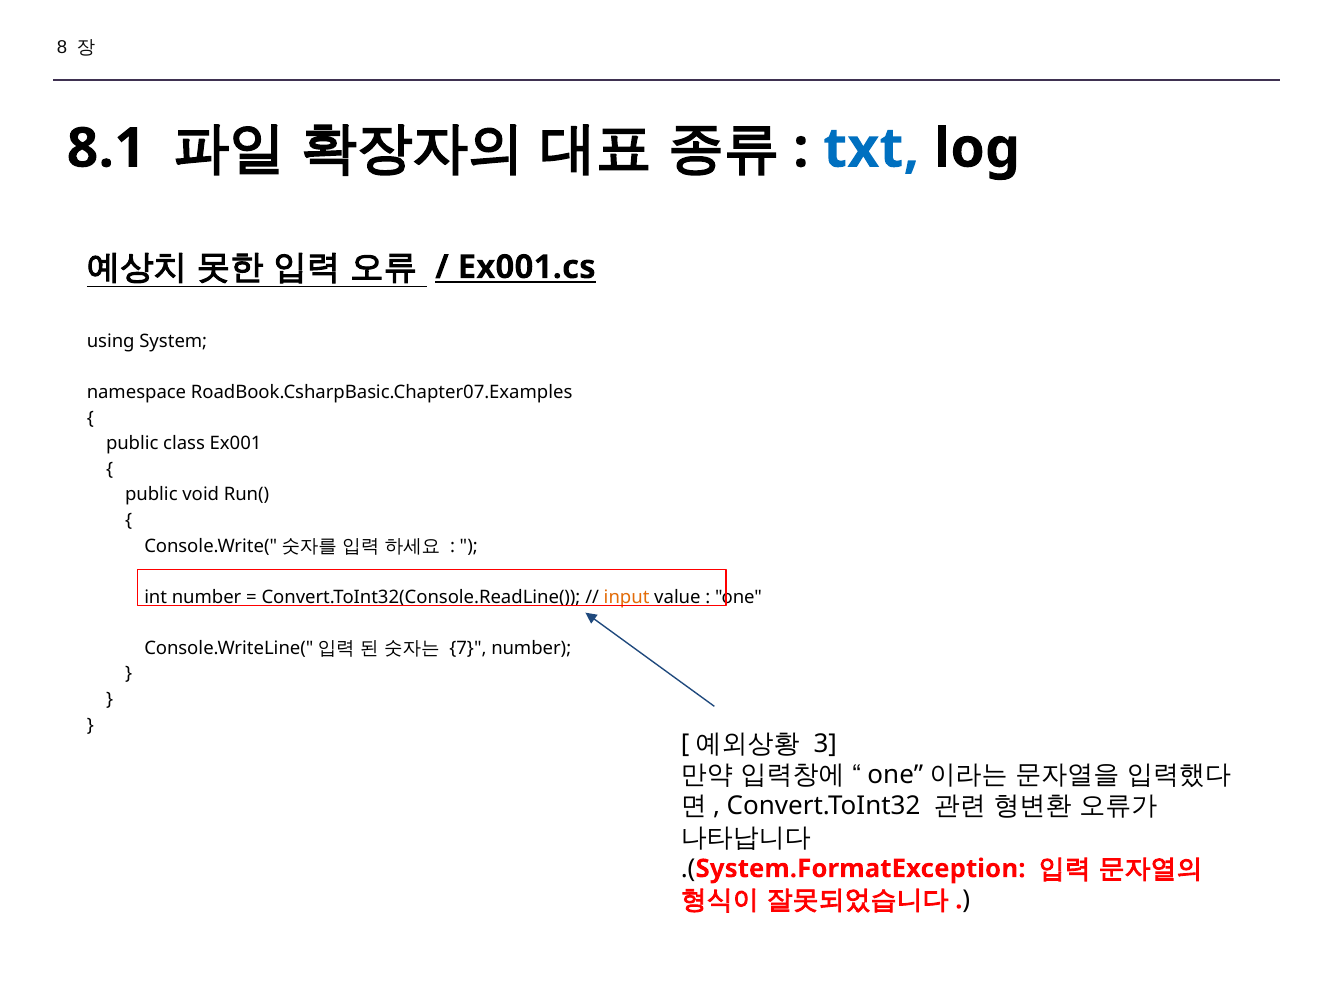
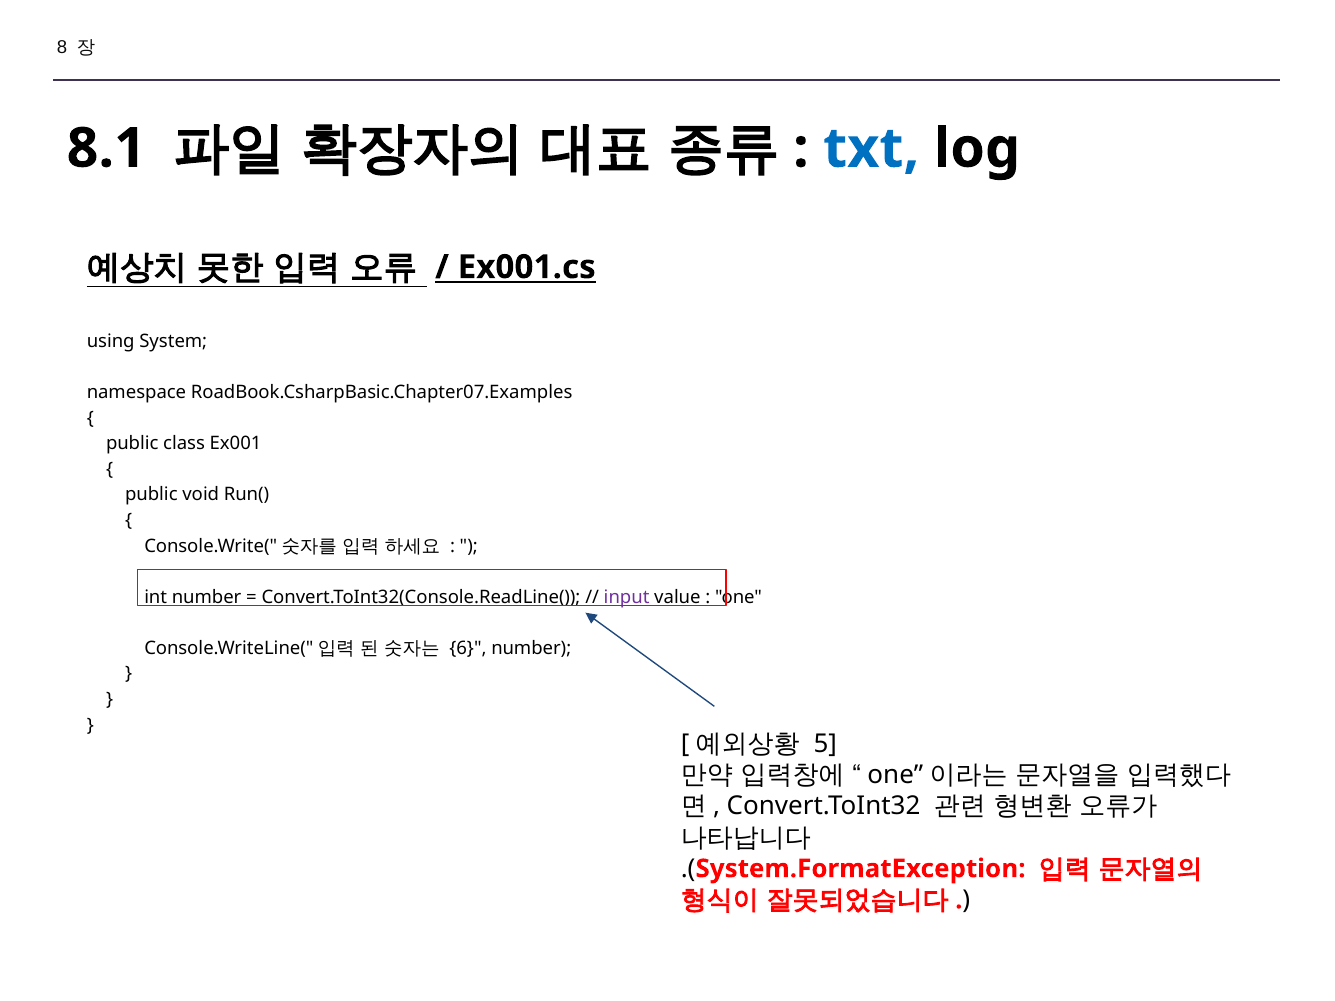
input colour: orange -> purple (627, 597)
7: 7 -> 6 (468, 648)
3: 3 -> 5 (825, 744)
